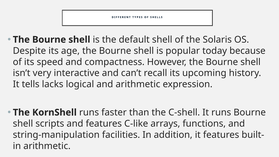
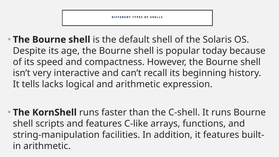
upcoming: upcoming -> beginning (204, 73)
